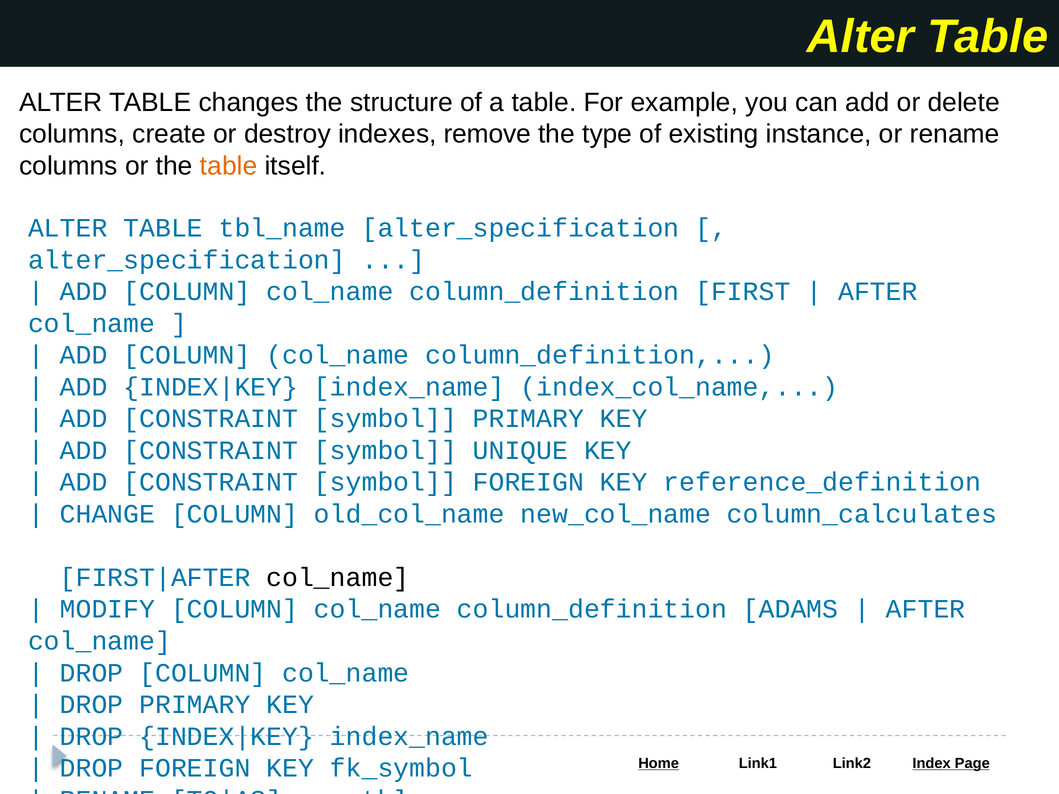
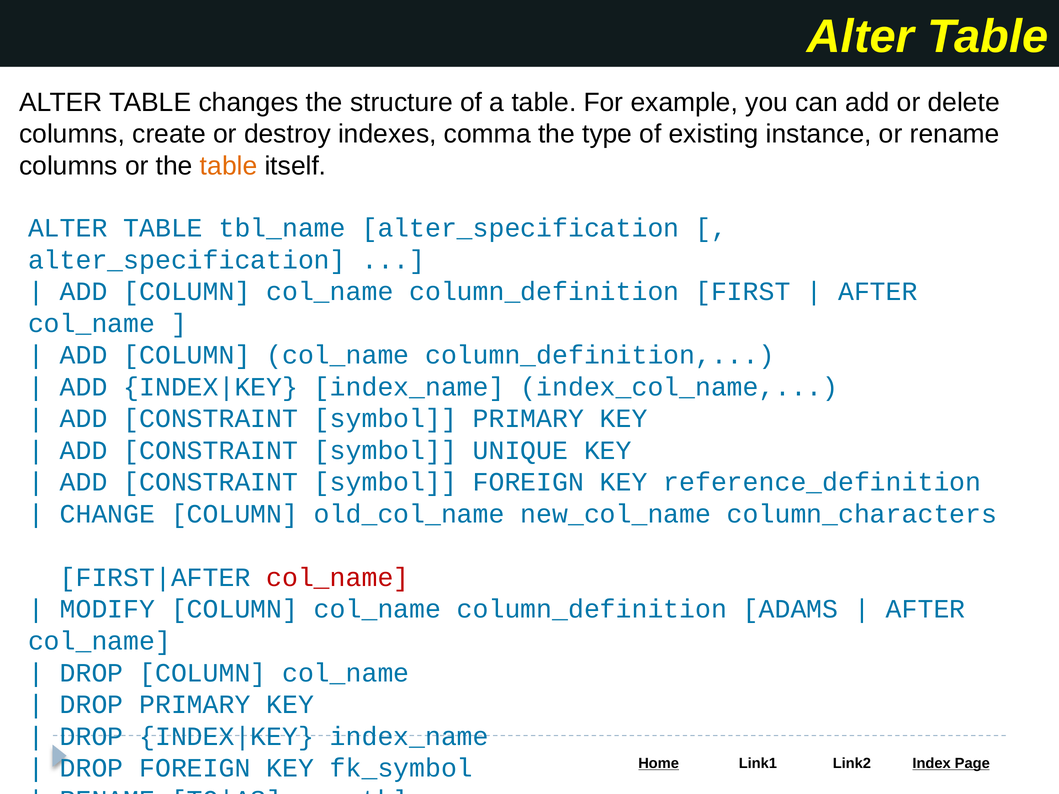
remove: remove -> comma (487, 134)
column_calculates: column_calculates -> column_characters (862, 514)
col_name colour: black -> red (338, 578)
